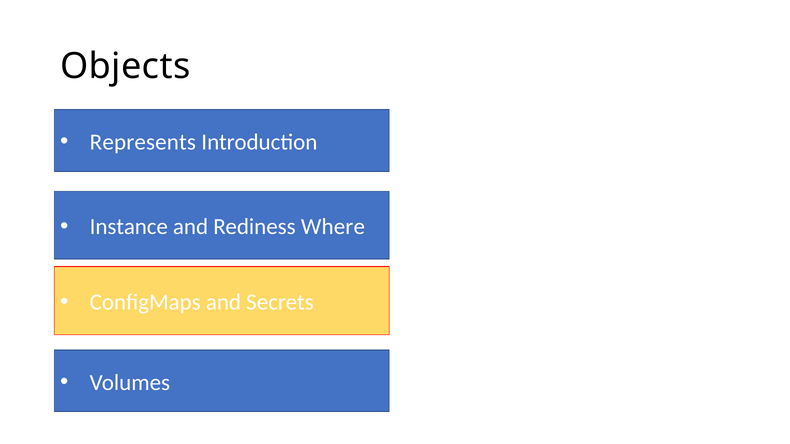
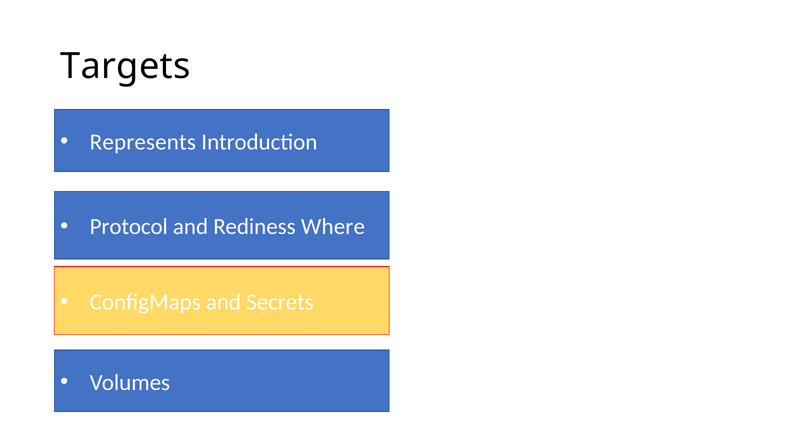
Objects: Objects -> Targets (125, 66)
Instance: Instance -> Protocol (129, 227)
